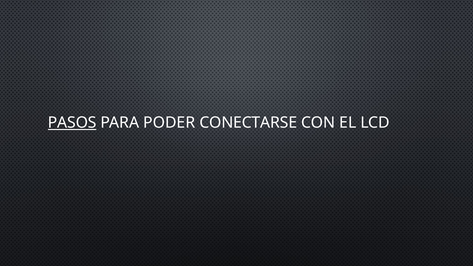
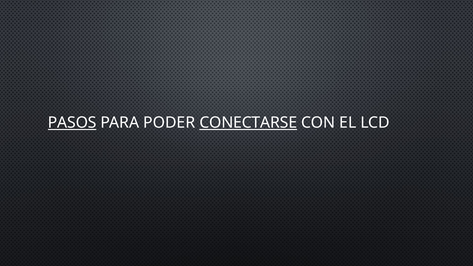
CONECTARSE underline: none -> present (248, 123)
